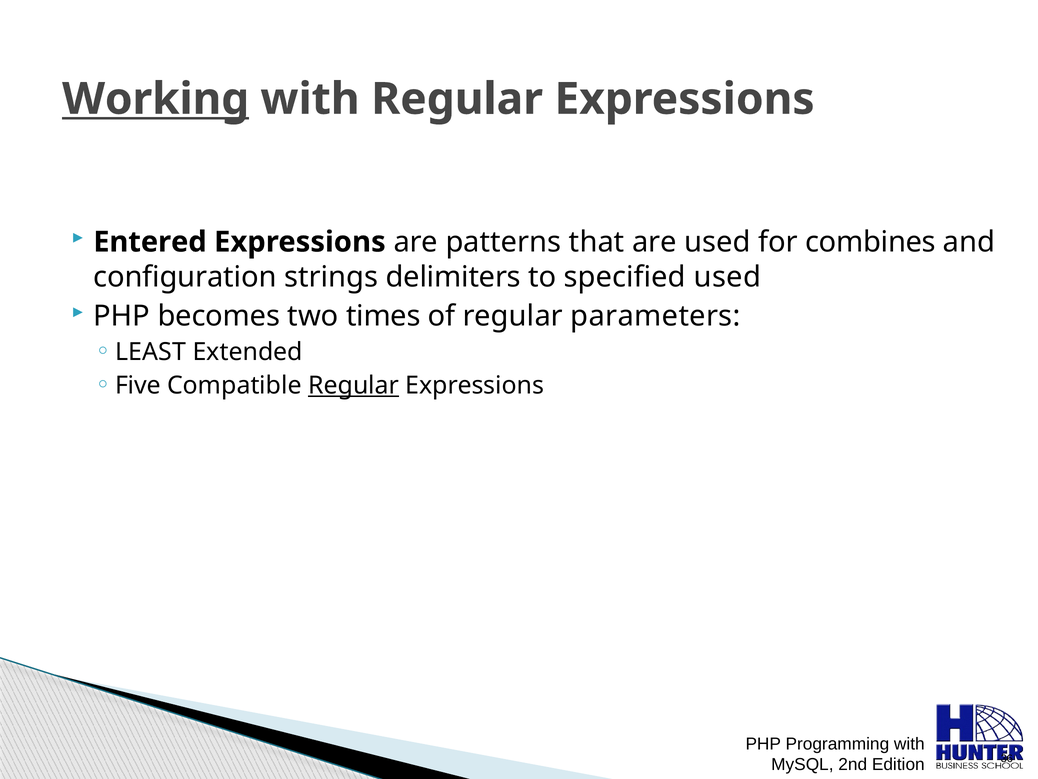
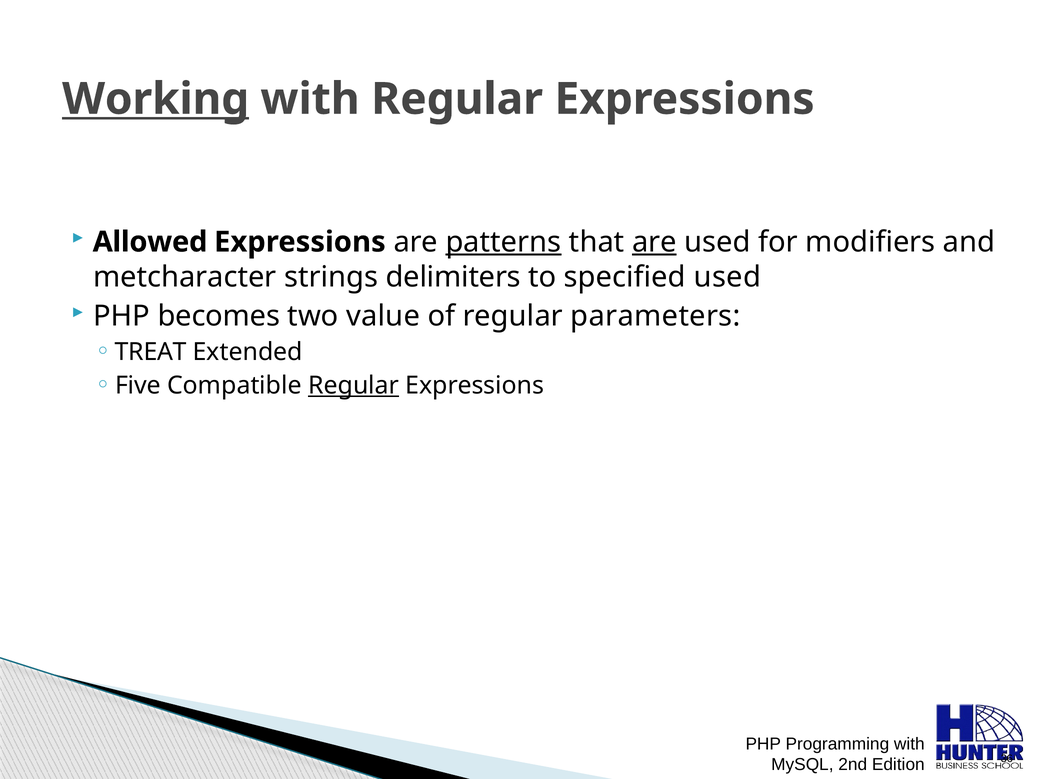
Entered: Entered -> Allowed (150, 242)
patterns underline: none -> present (503, 242)
are underline: none -> present (654, 242)
combines: combines -> modifiers (870, 242)
configuration: configuration -> metcharacter (185, 277)
times: times -> value (383, 316)
LEAST: LEAST -> TREAT (151, 352)
